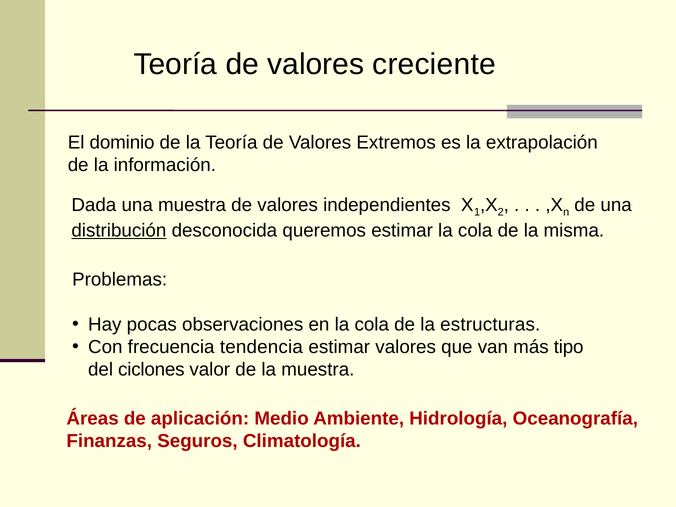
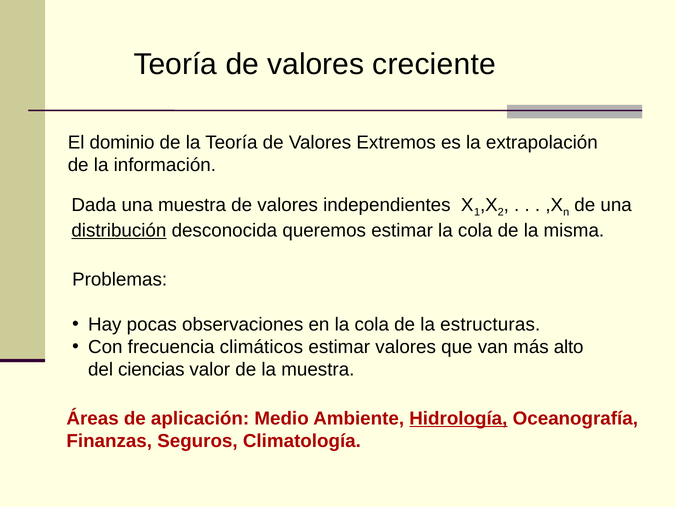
tendencia: tendencia -> climáticos (261, 347)
tipo: tipo -> alto (569, 347)
ciclones: ciclones -> ciencias (151, 370)
Hidrología underline: none -> present (458, 419)
